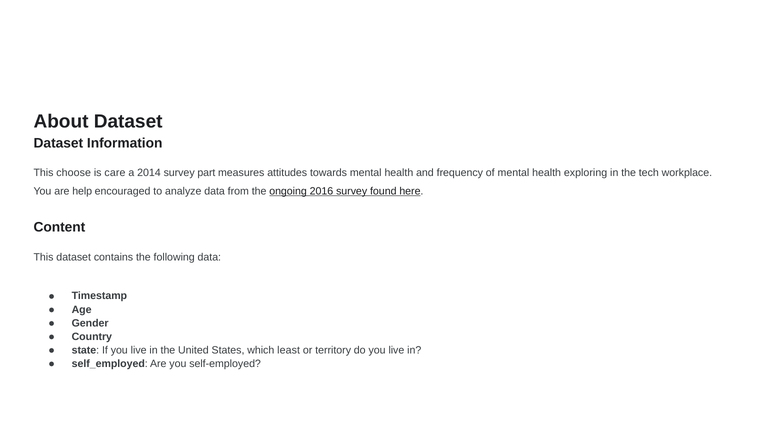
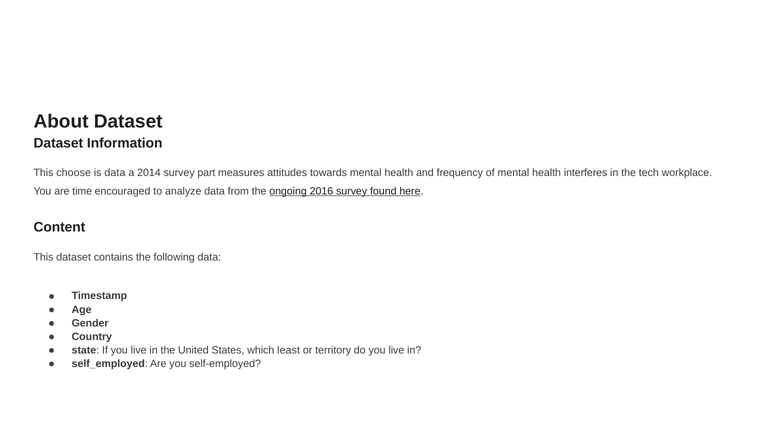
is care: care -> data (115, 173)
exploring: exploring -> interferes (586, 173)
help: help -> time (82, 192)
